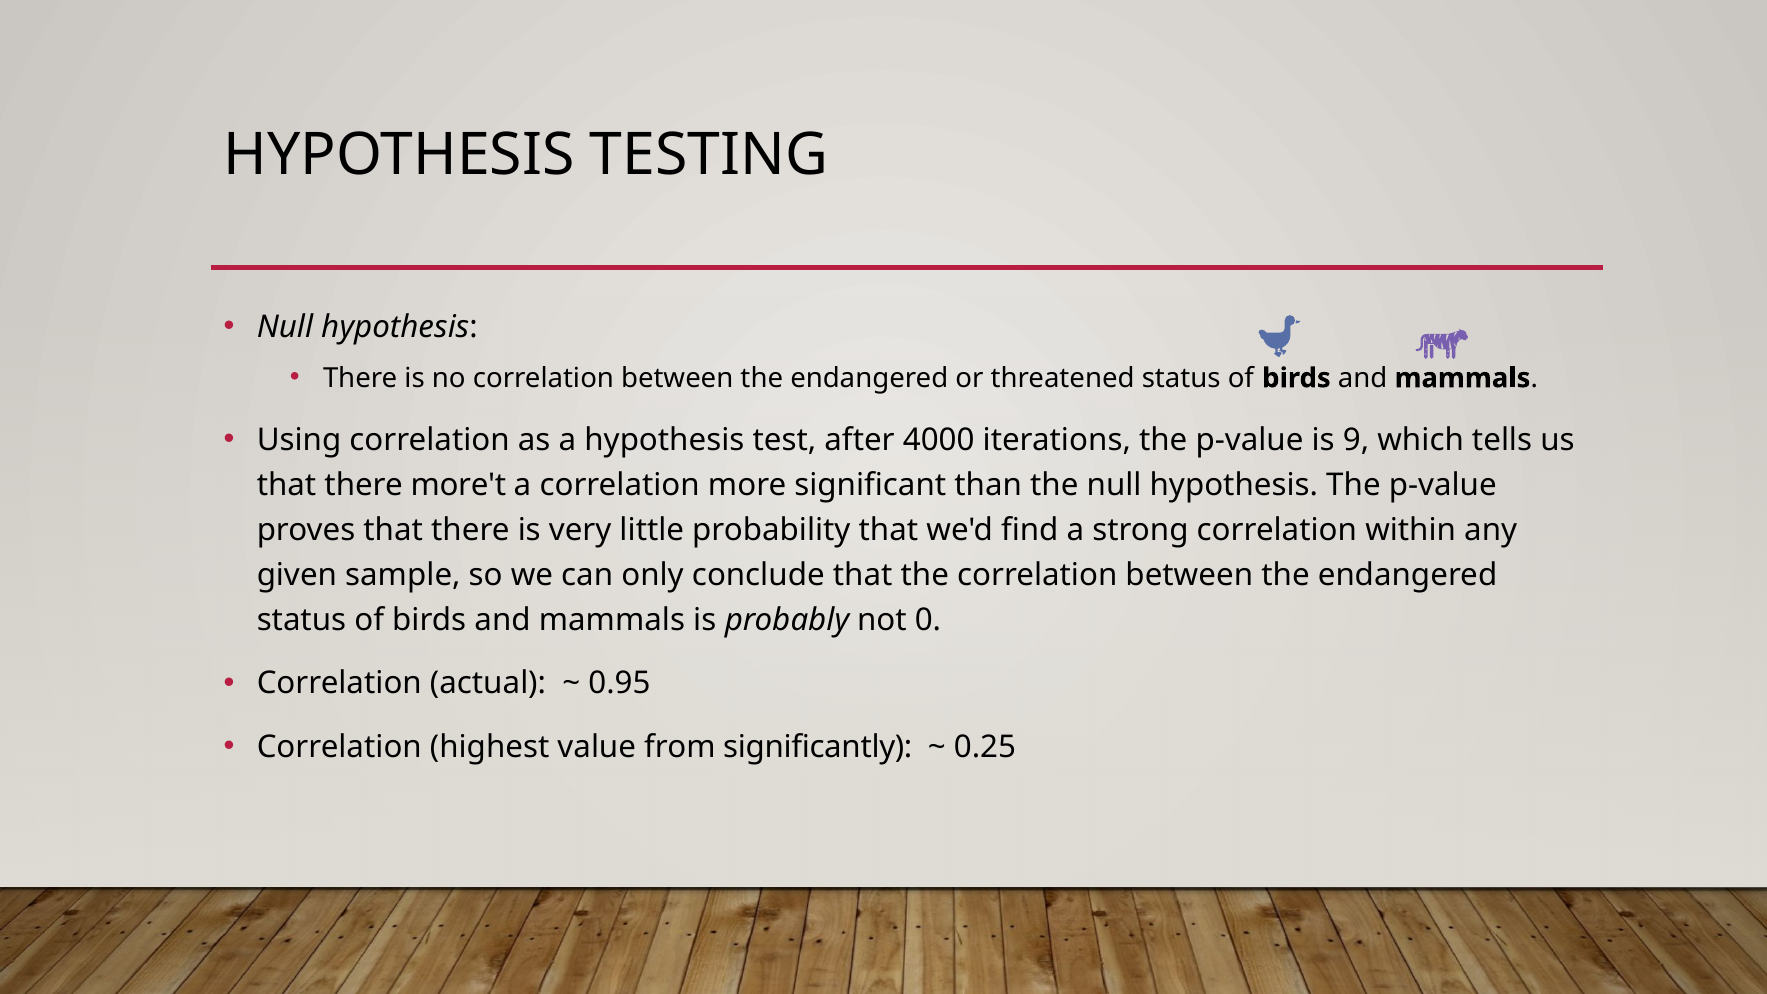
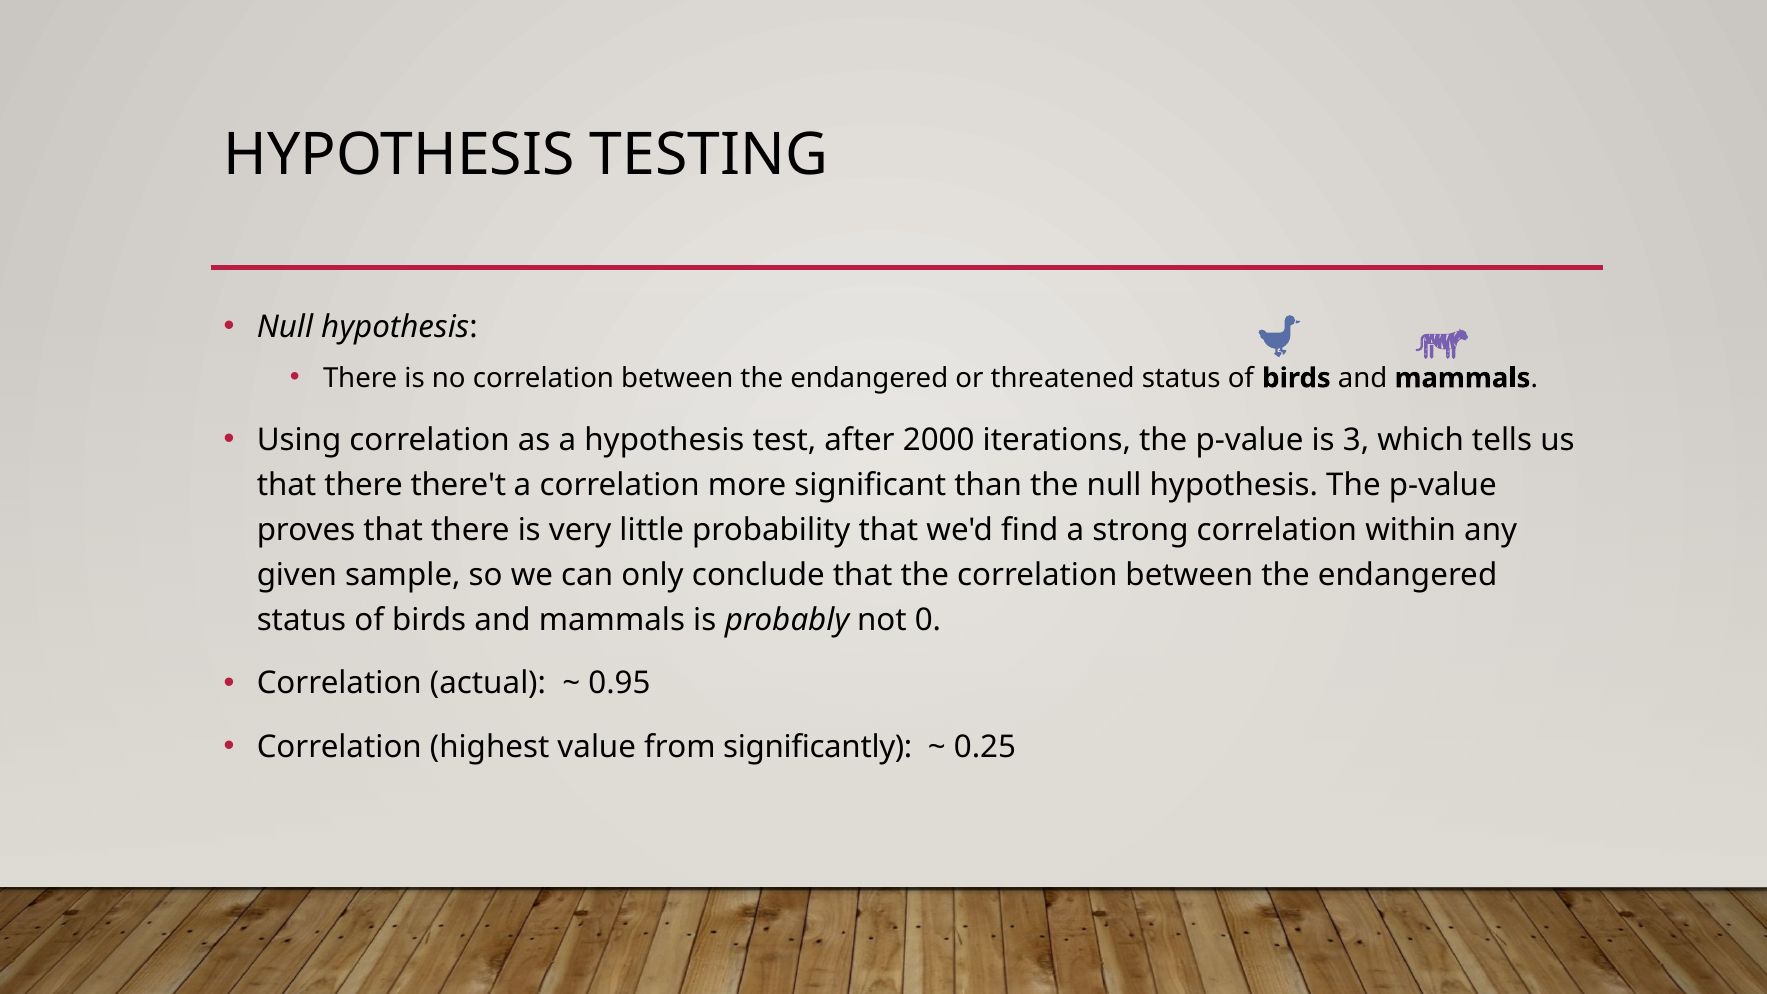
4000: 4000 -> 2000 (939, 440)
9: 9 -> 3 (1356, 440)
more't: more't -> there't (458, 485)
